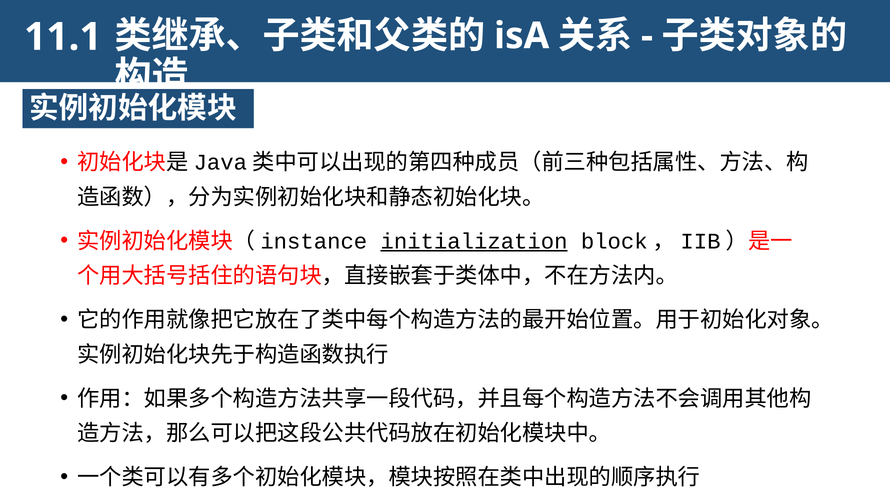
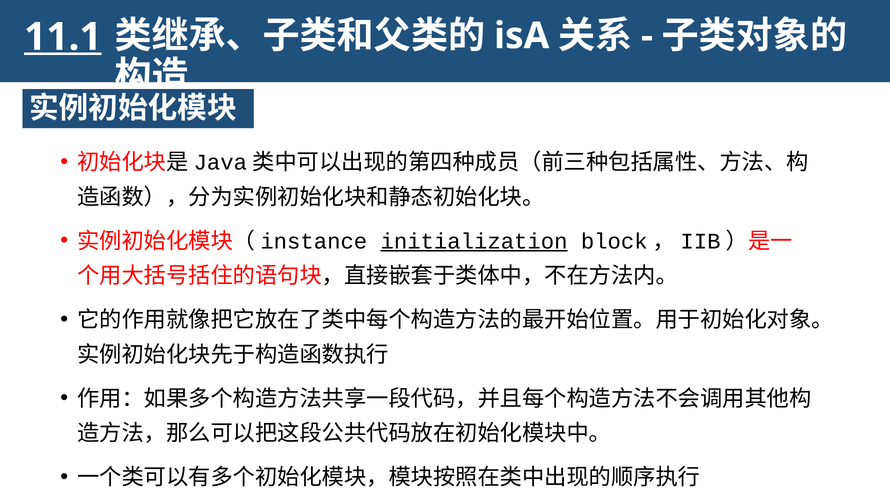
11.1 underline: none -> present (63, 37)
